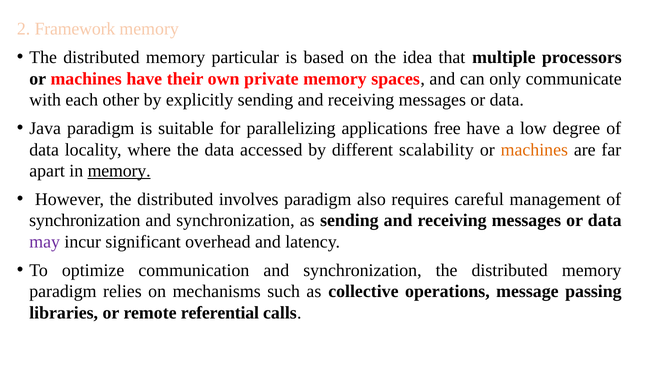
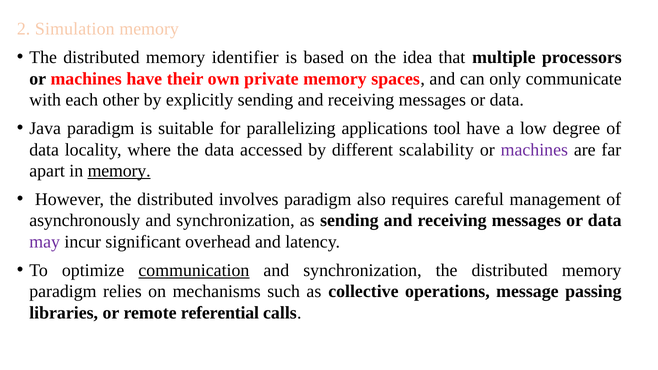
Framework: Framework -> Simulation (75, 29)
particular: particular -> identifier (245, 57)
free: free -> tool (447, 128)
machines colour: orange -> purple (534, 150)
synchronization: synchronization -> asynchronously (85, 221)
communication underline: none -> present (194, 270)
